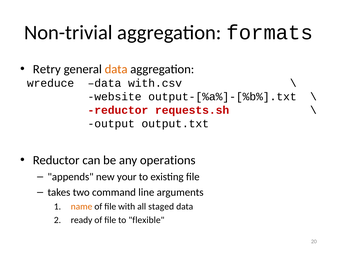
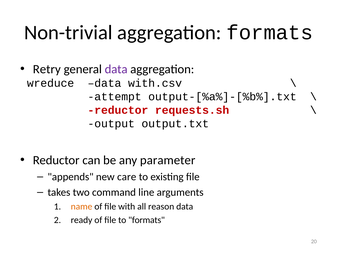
data colour: orange -> purple (116, 69)
website: website -> attempt (115, 96)
operations: operations -> parameter (168, 160)
your: your -> care (127, 177)
staged: staged -> reason (161, 206)
to flexible: flexible -> formats (147, 220)
